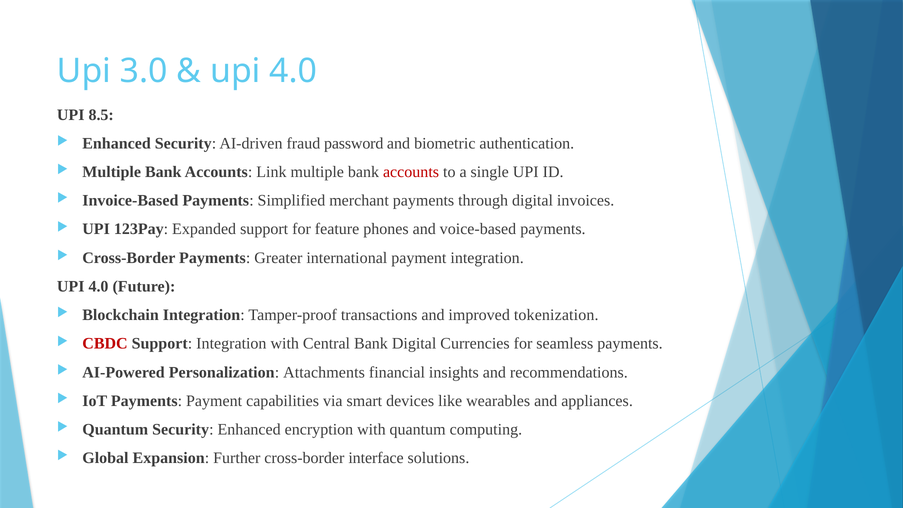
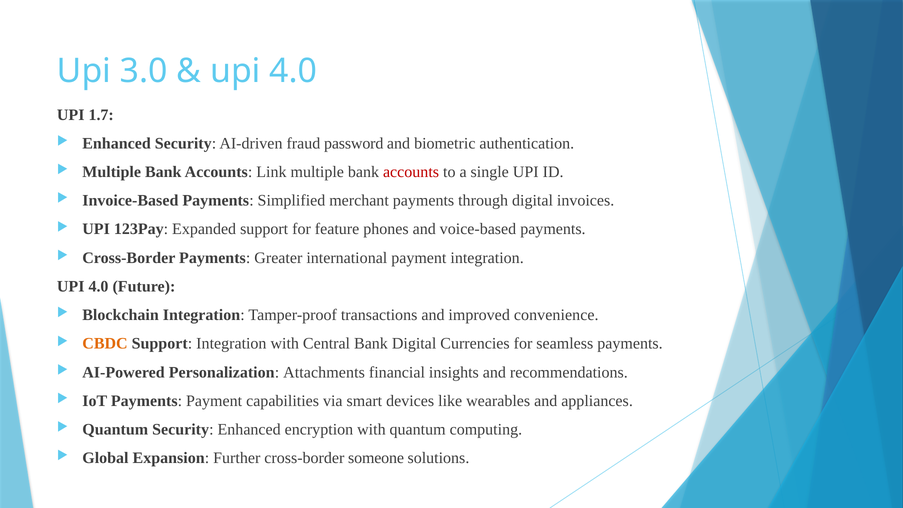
8.5: 8.5 -> 1.7 (101, 115)
tokenization: tokenization -> convenience (556, 315)
CBDC colour: red -> orange (105, 344)
interface: interface -> someone (376, 458)
